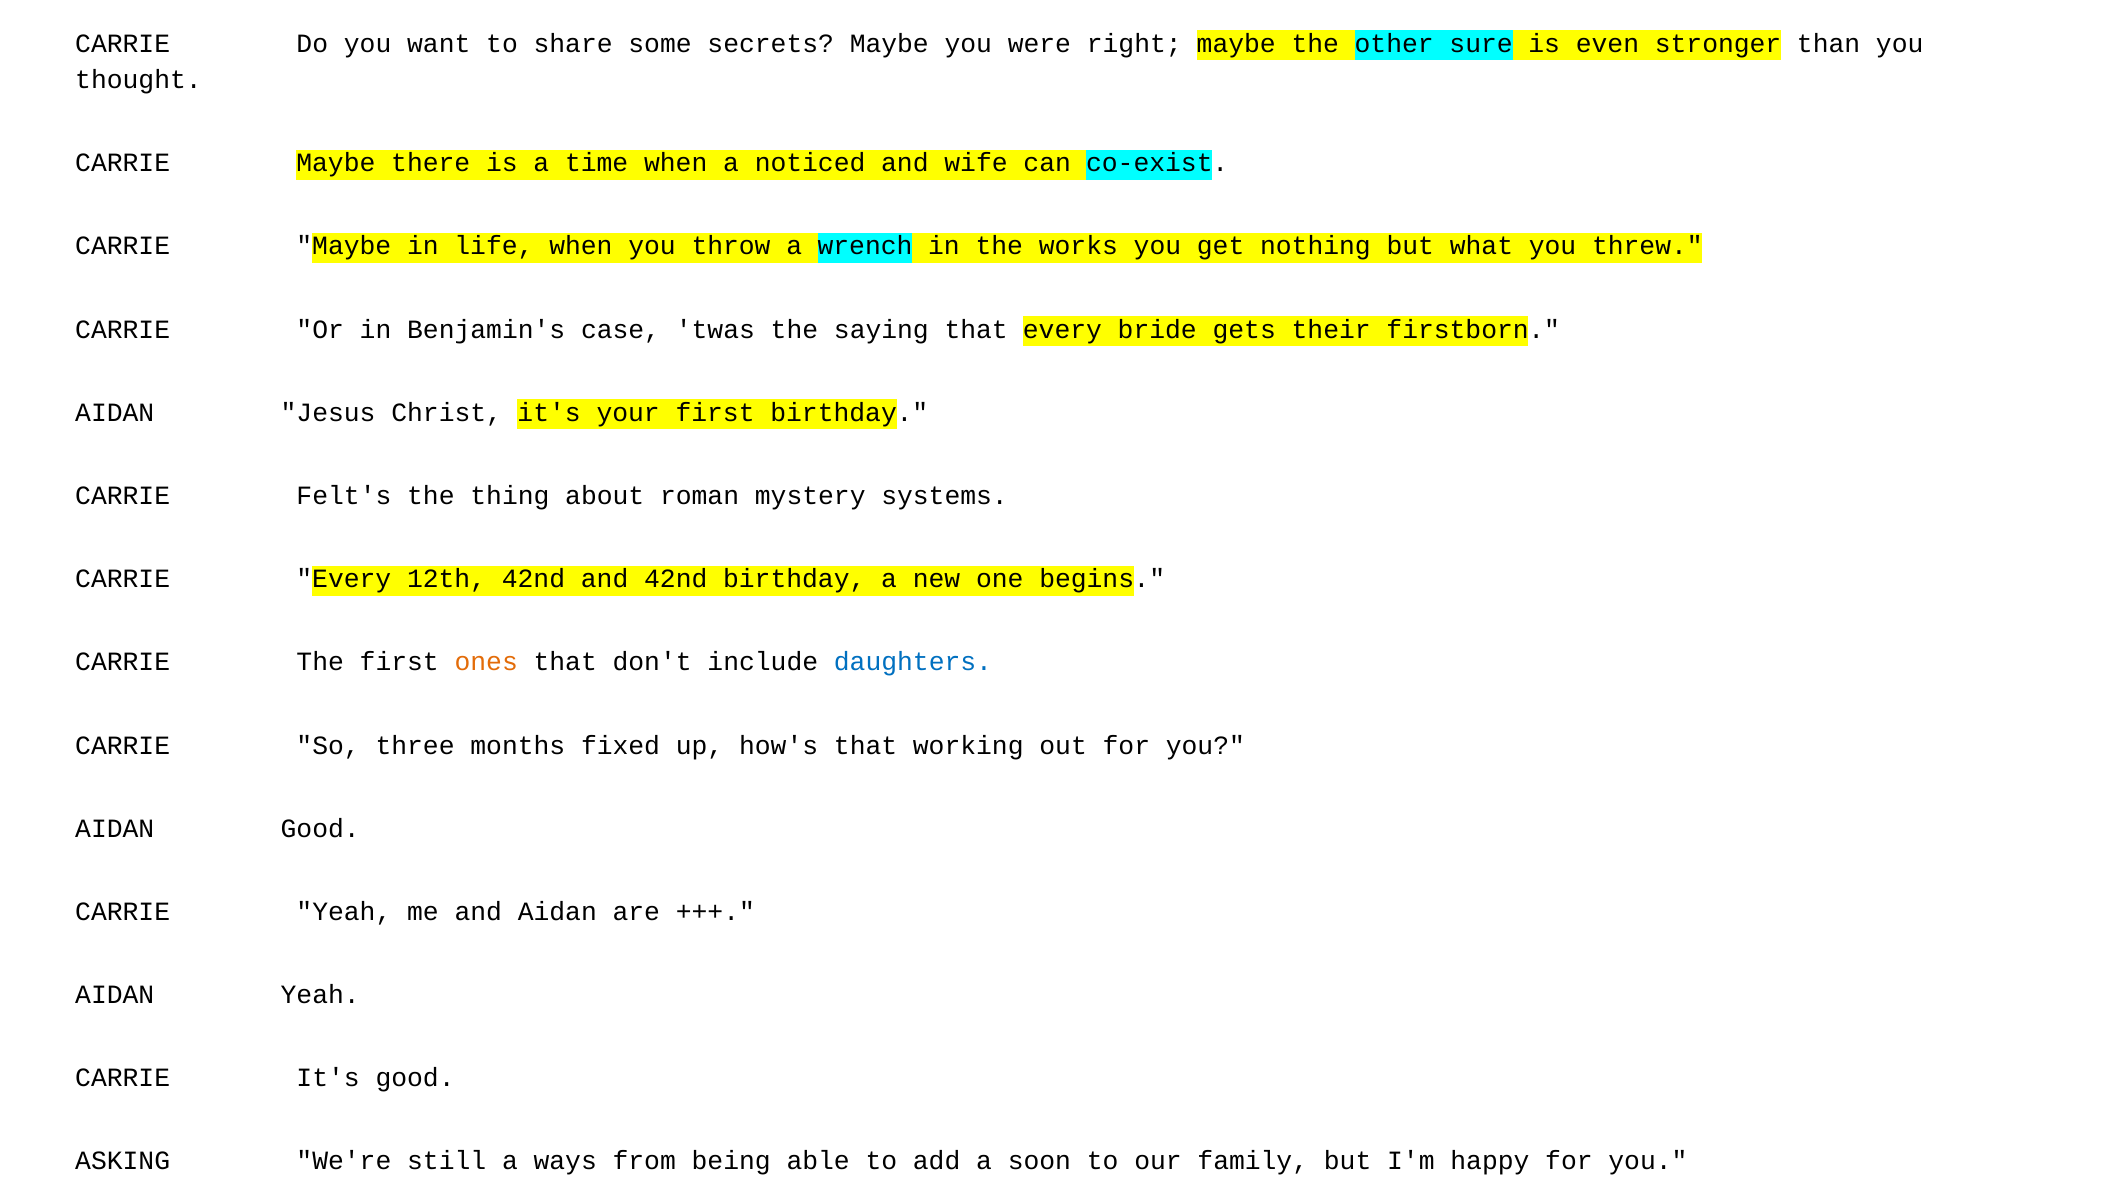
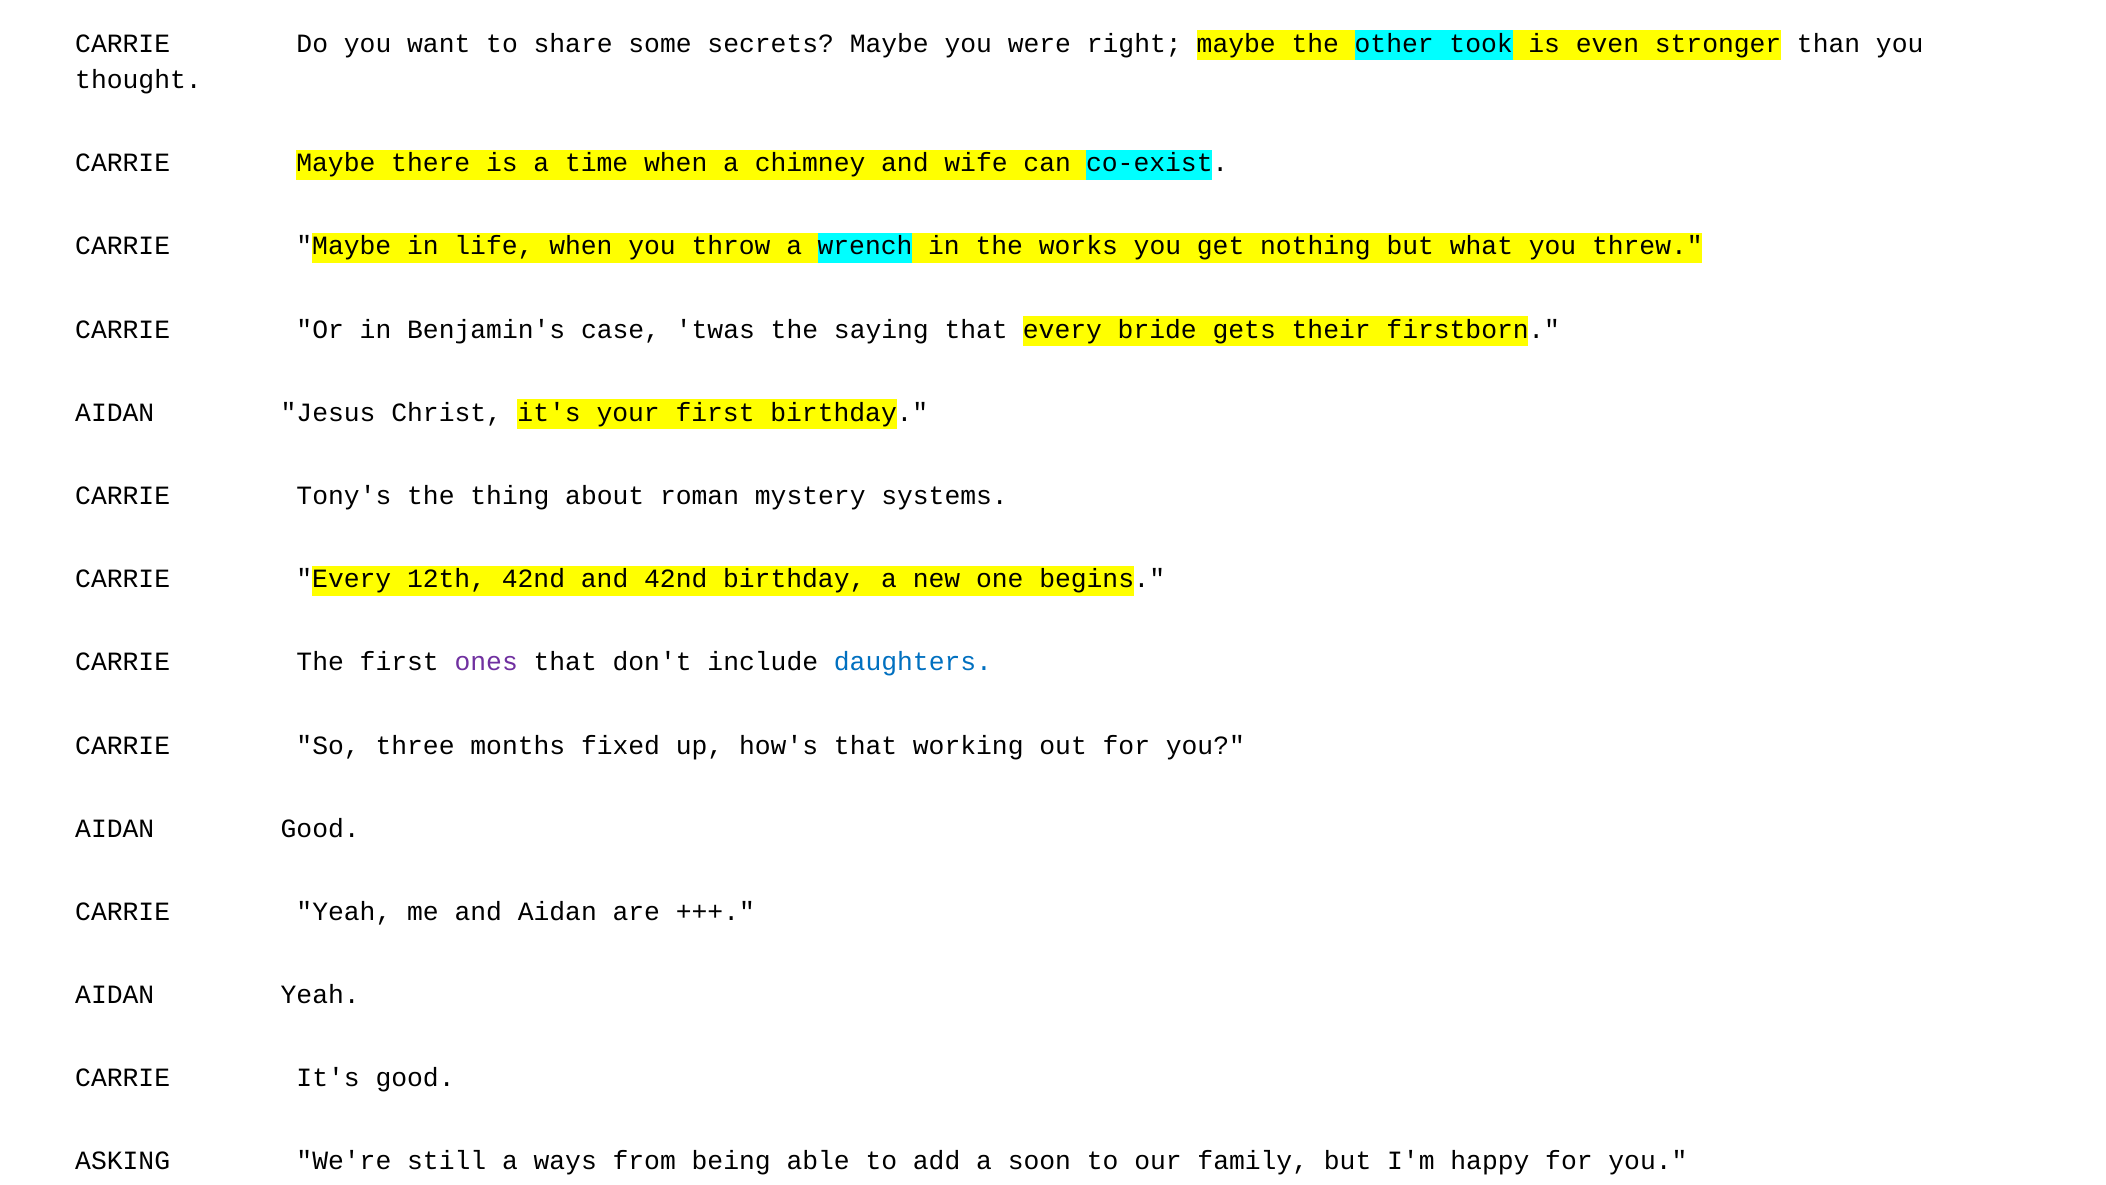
sure: sure -> took (1481, 43)
a noticed: noticed -> chimney (810, 163)
Felt's: Felt's -> Tony's (344, 496)
ones colour: orange -> purple (486, 662)
